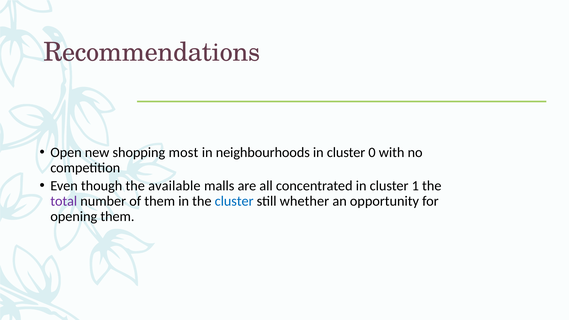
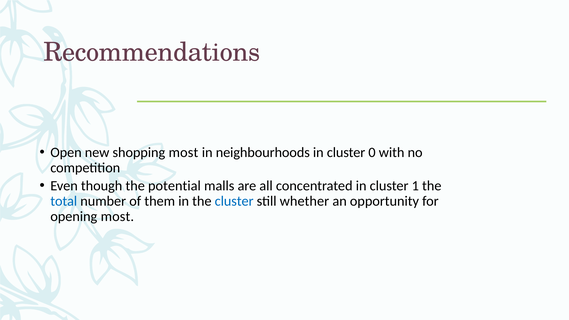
available: available -> potential (174, 186)
total colour: purple -> blue (64, 201)
opening them: them -> most (117, 217)
